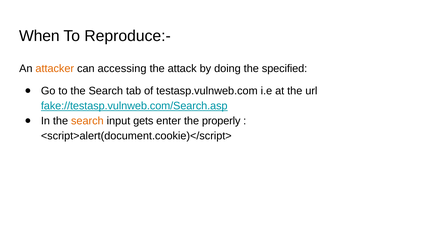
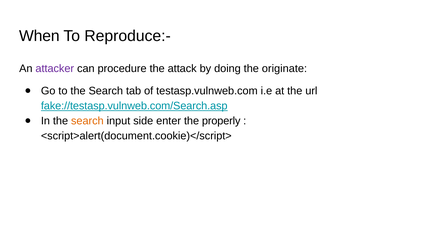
attacker colour: orange -> purple (55, 68)
accessing: accessing -> procedure (122, 68)
specified: specified -> originate (284, 68)
gets: gets -> side (143, 121)
